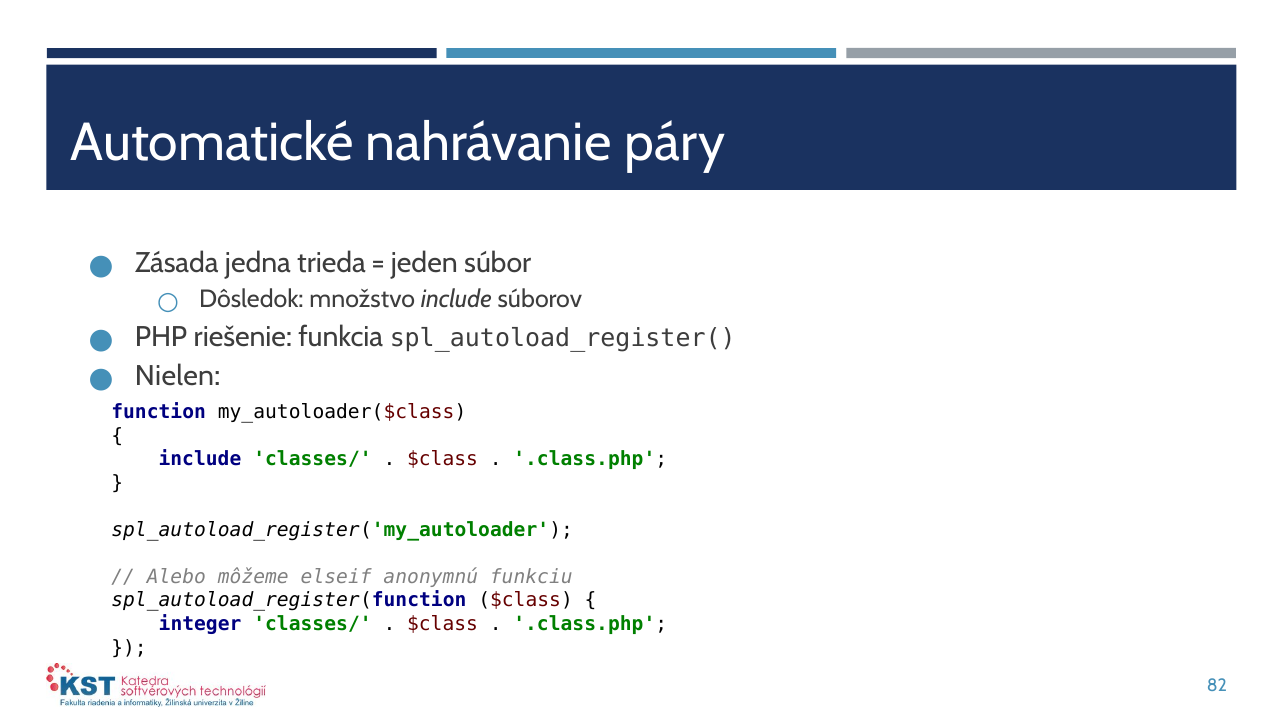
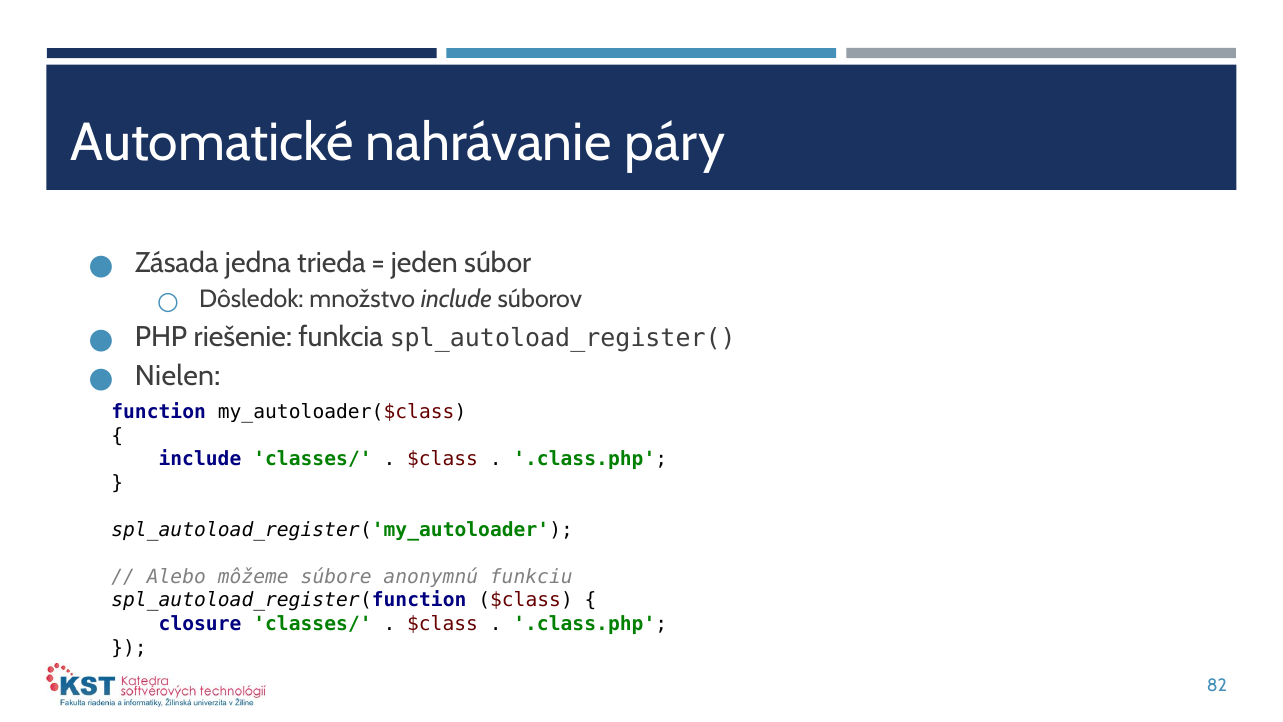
elseif: elseif -> súbore (336, 577)
integer: integer -> closure (200, 624)
